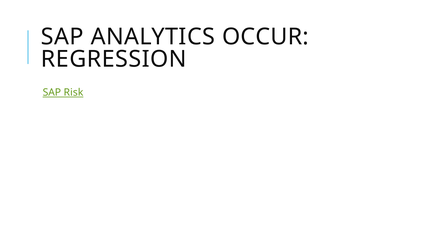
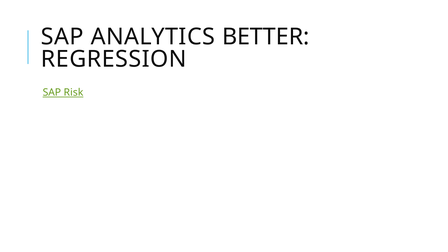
OCCUR: OCCUR -> BETTER (266, 37)
